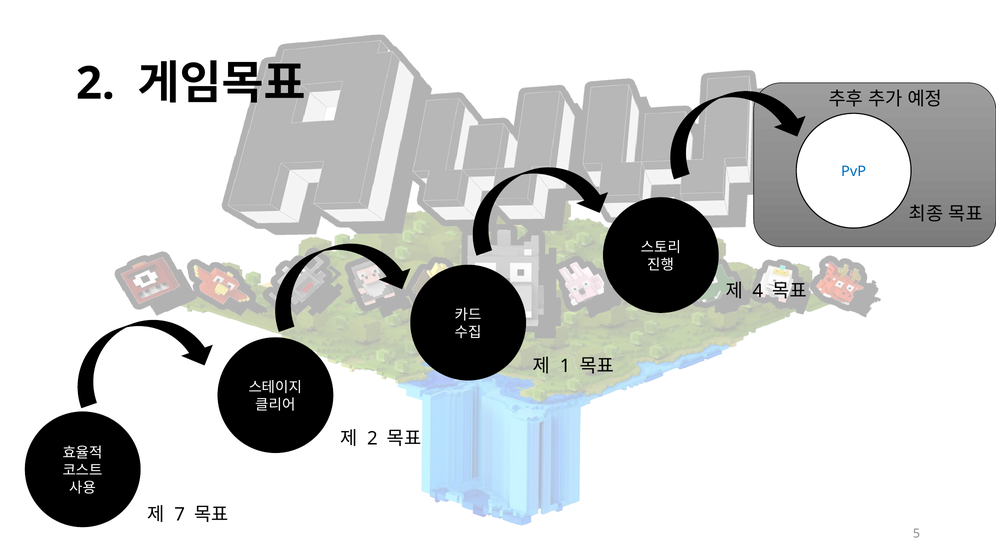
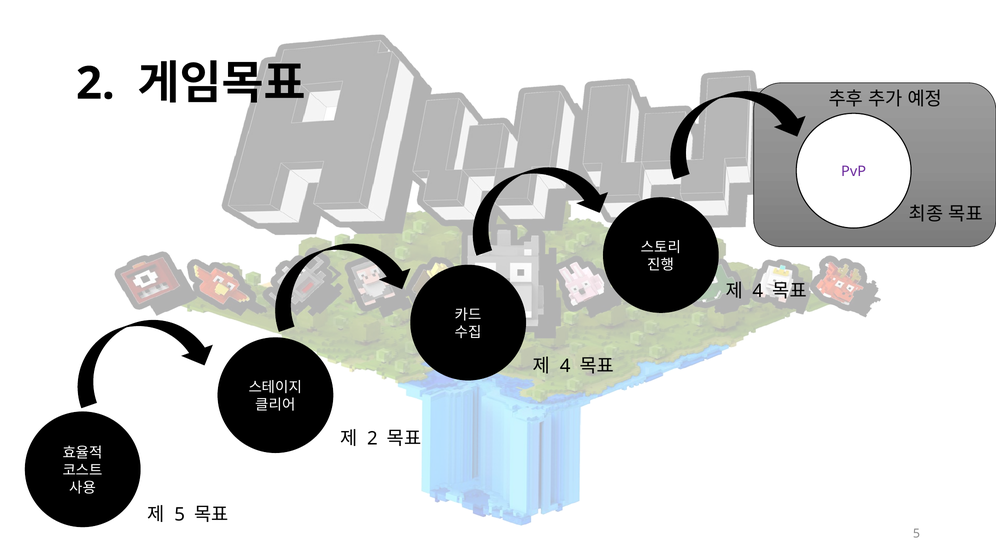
PvP colour: blue -> purple (854, 172)
1: 1 -> 4 (565, 366)
7: 7 -> 5 (180, 515)
